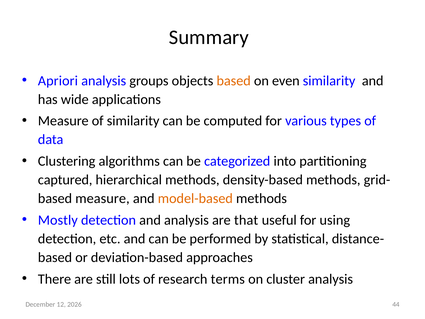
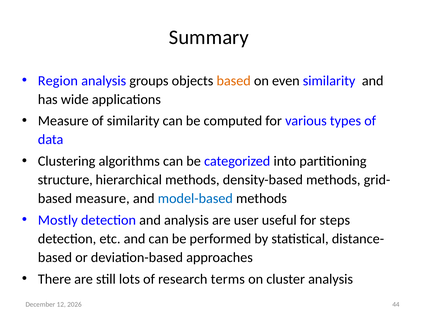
Apriori: Apriori -> Region (58, 81)
captured: captured -> structure (65, 180)
model-based colour: orange -> blue (195, 198)
that: that -> user (246, 220)
using: using -> steps (335, 220)
